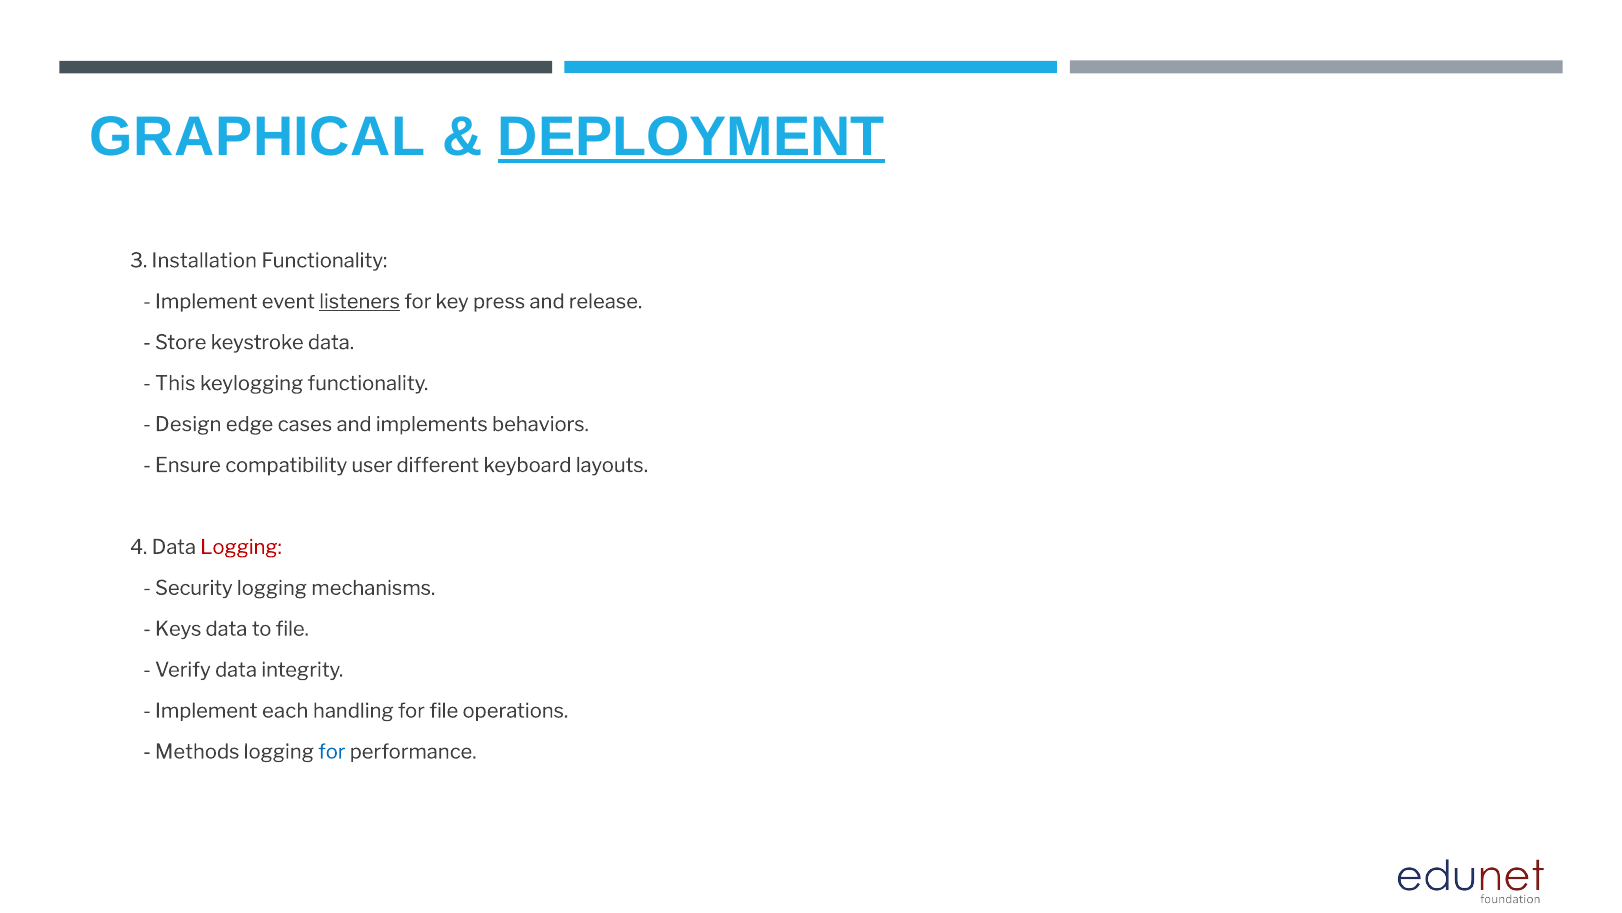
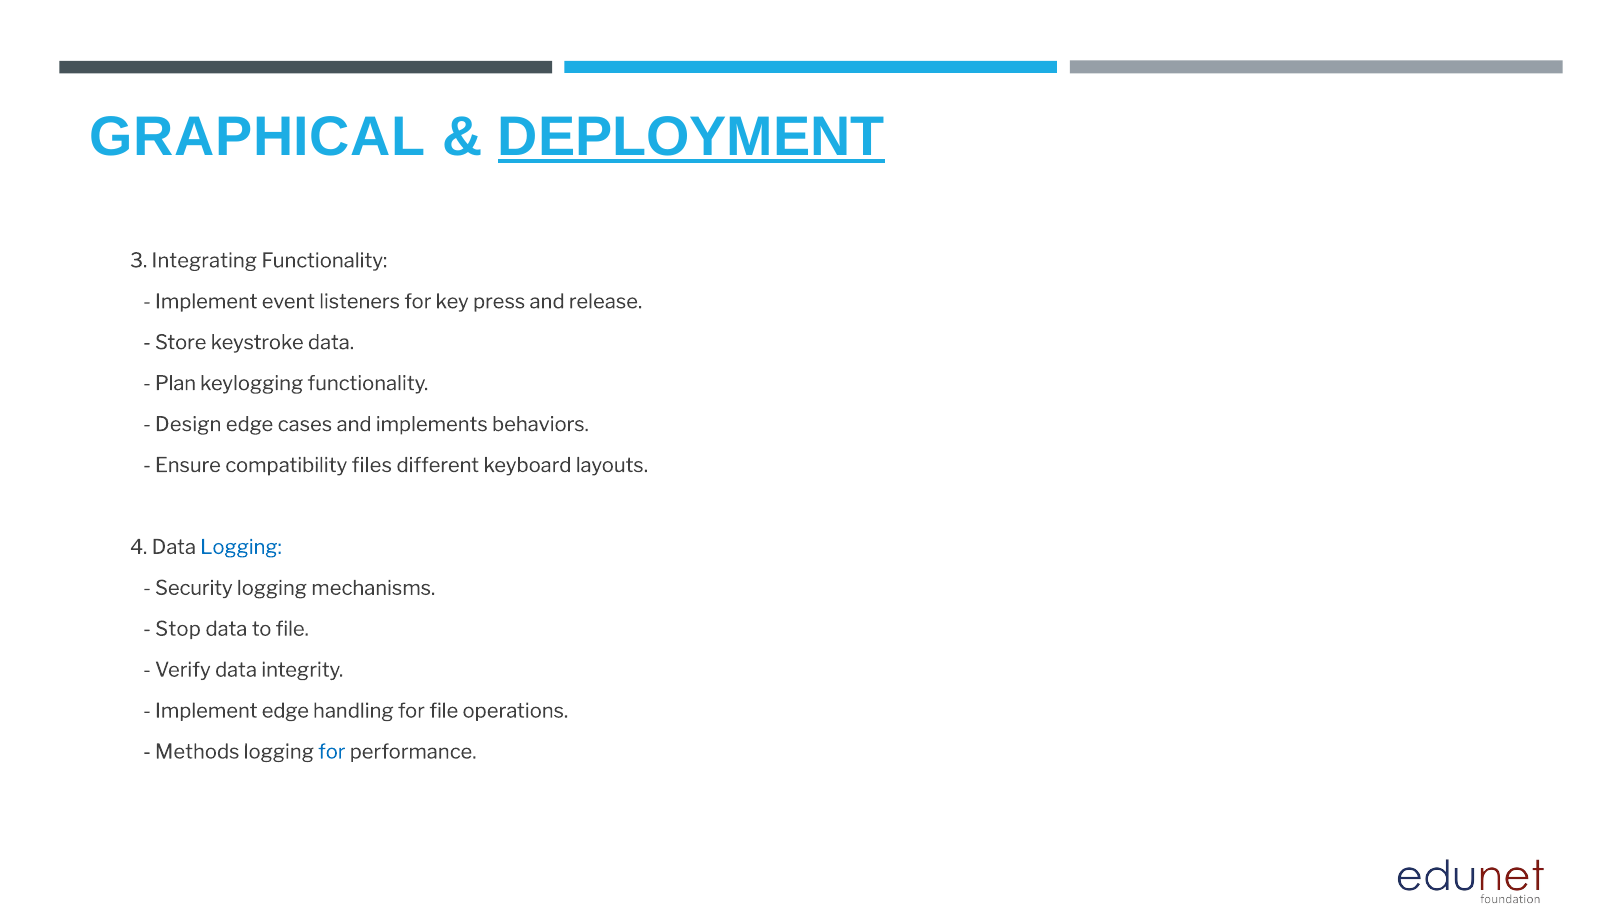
Installation: Installation -> Integrating (204, 261)
listeners underline: present -> none (360, 301)
This: This -> Plan (175, 383)
user: user -> files (372, 465)
Logging colour: red -> blue (241, 547)
Keys: Keys -> Stop (178, 629)
Implement each: each -> edge (285, 710)
